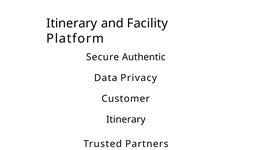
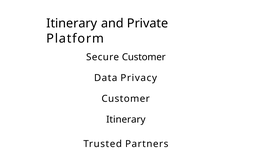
Facility: Facility -> Private (148, 23)
Secure Authentic: Authentic -> Customer (144, 57)
